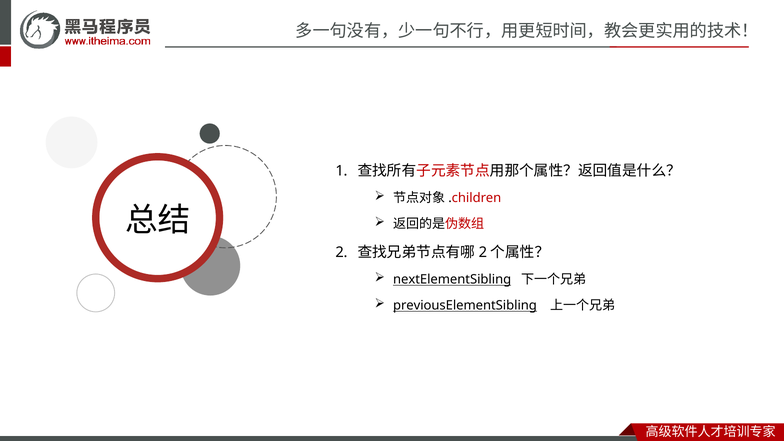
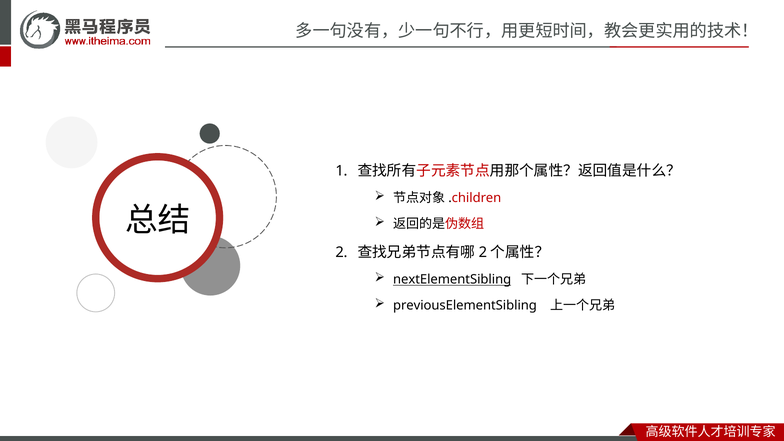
previousElementSibling underline: present -> none (465, 306)
